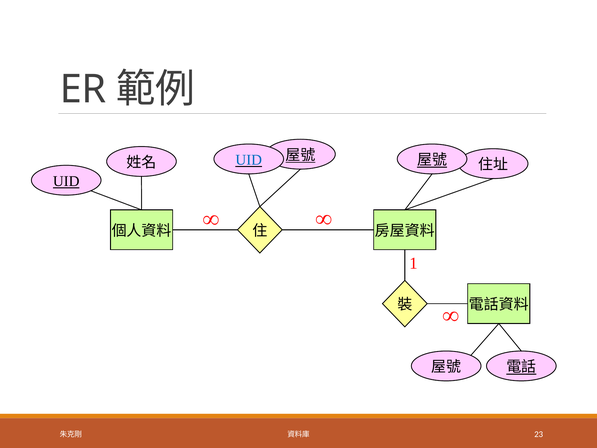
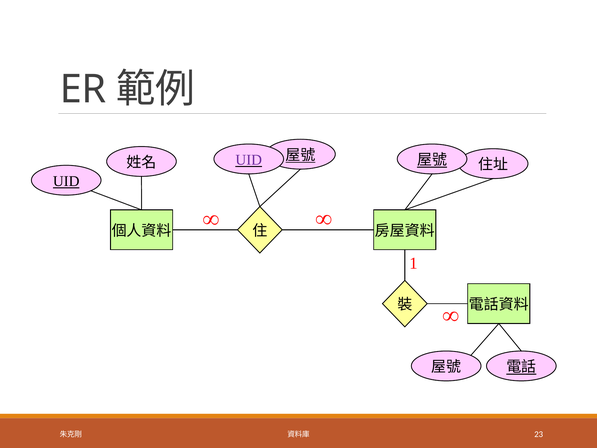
UID colour: blue -> purple (249, 160)
